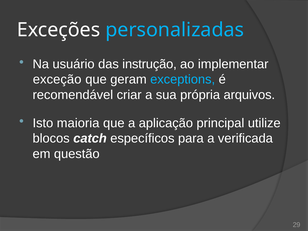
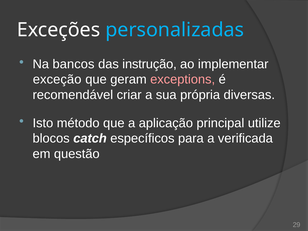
usuário: usuário -> bancos (74, 64)
exceptions colour: light blue -> pink (183, 79)
arquivos: arquivos -> diversas (249, 95)
maioria: maioria -> método (78, 123)
